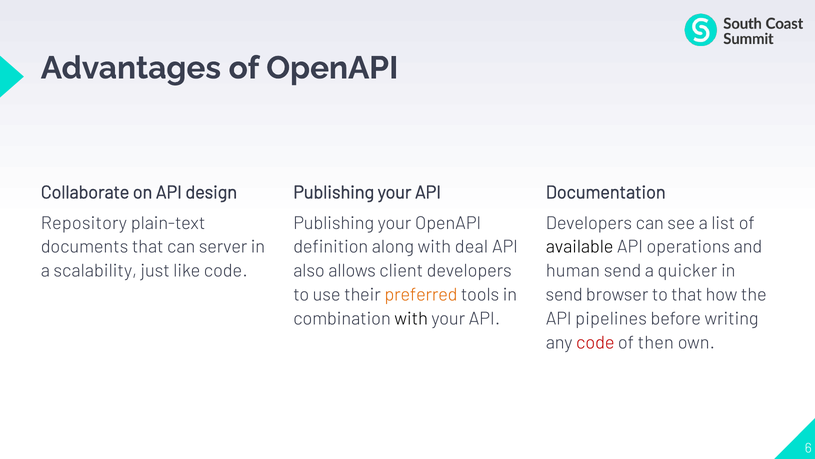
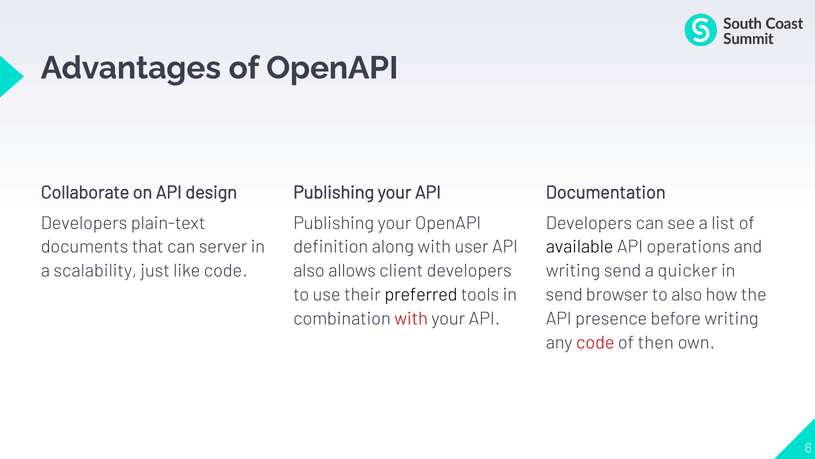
Repository: Repository -> Developers (84, 223)
deal: deal -> user (472, 247)
human: human -> writing (573, 271)
preferred colour: orange -> black (421, 294)
to that: that -> also (687, 294)
with colour: black -> red (411, 318)
pipelines: pipelines -> presence (611, 318)
